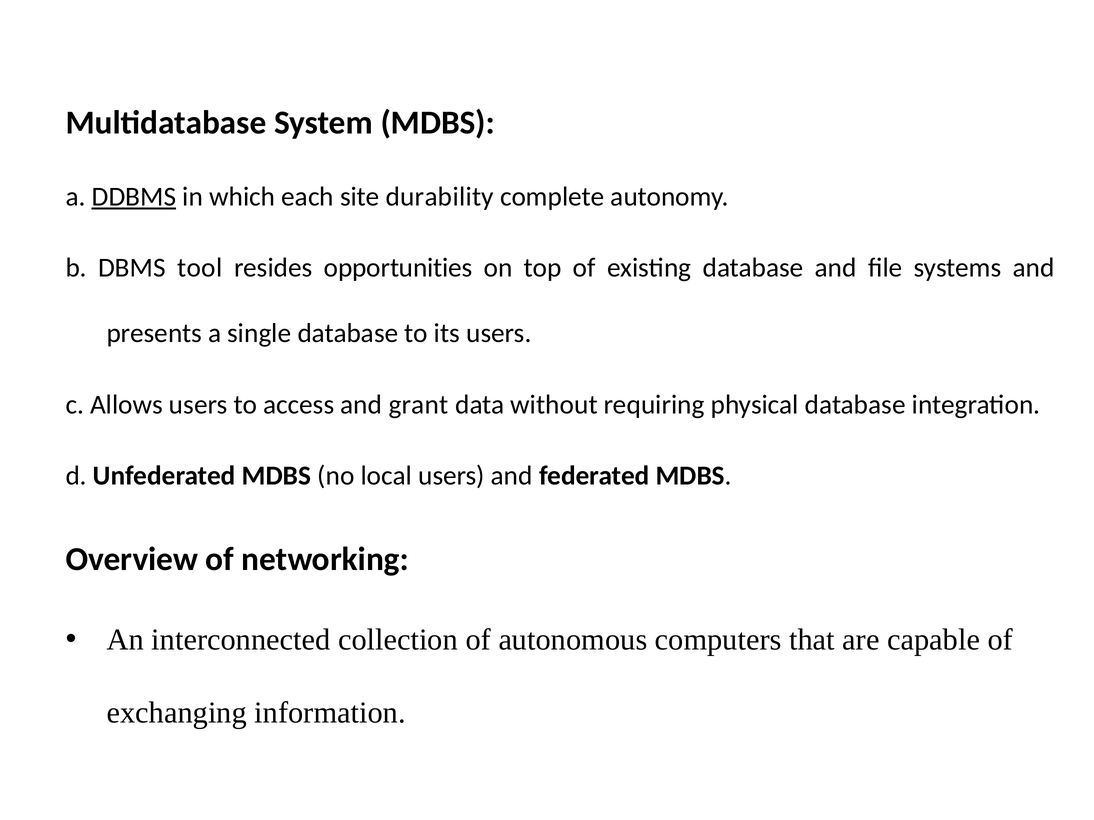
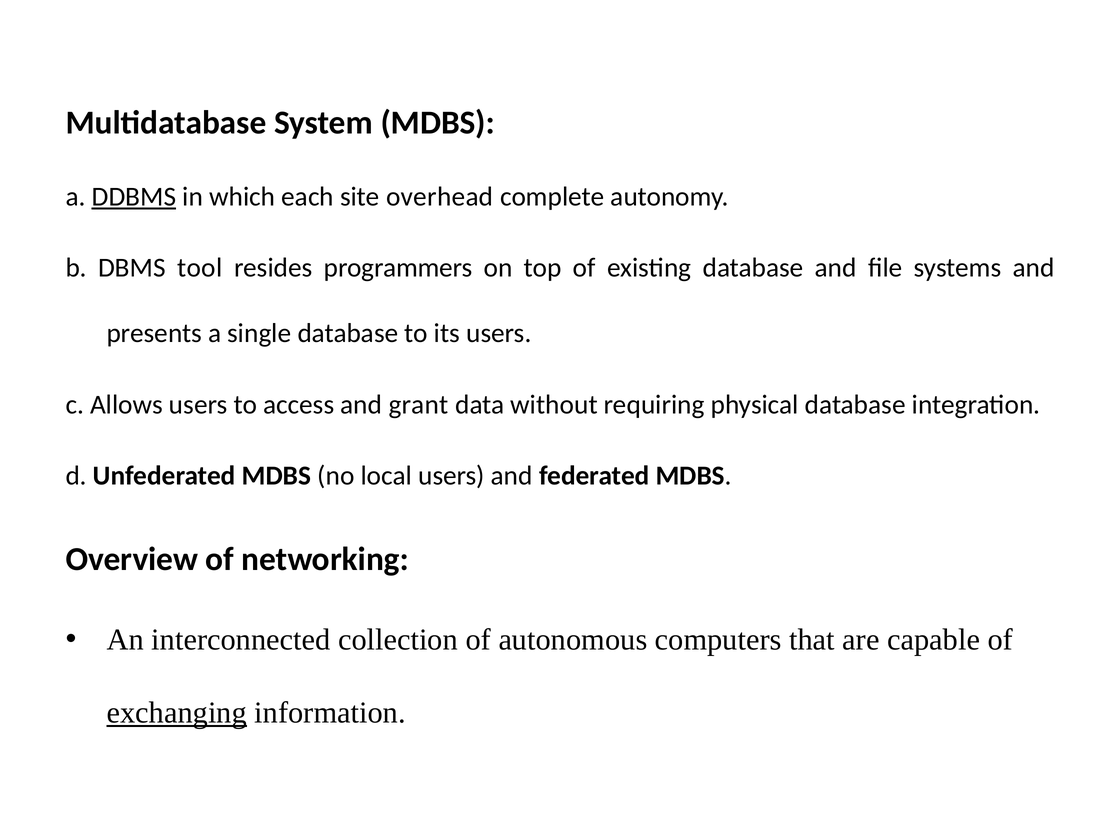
durability: durability -> overhead (440, 197)
opportunities: opportunities -> programmers (398, 268)
exchanging underline: none -> present (177, 713)
